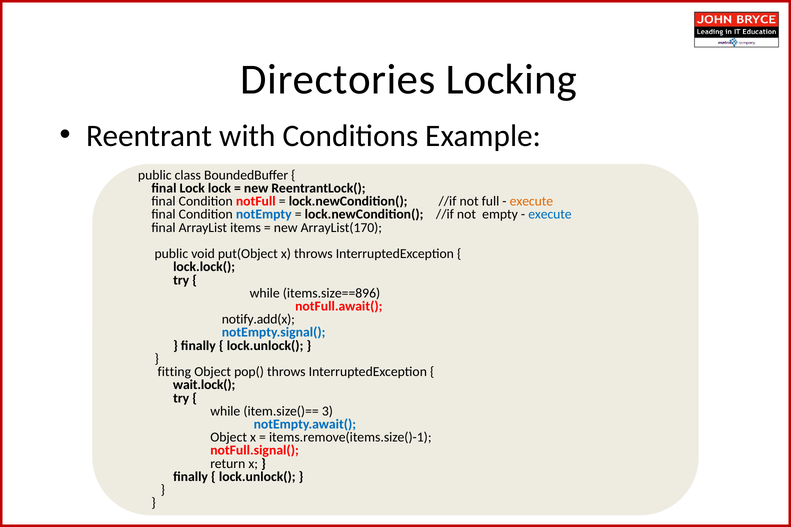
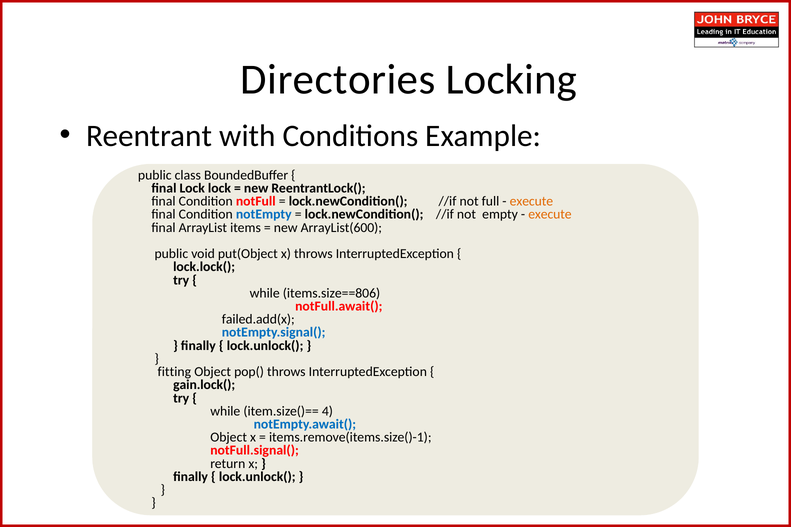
execute colour: blue -> orange (550, 215)
ArrayList(170: ArrayList(170 -> ArrayList(600 (341, 228)
items.size==896: items.size==896 -> items.size==806 (332, 293)
notify.add(x: notify.add(x -> failed.add(x (258, 320)
wait.lock(: wait.lock( -> gain.lock( (204, 385)
3: 3 -> 4 (327, 411)
